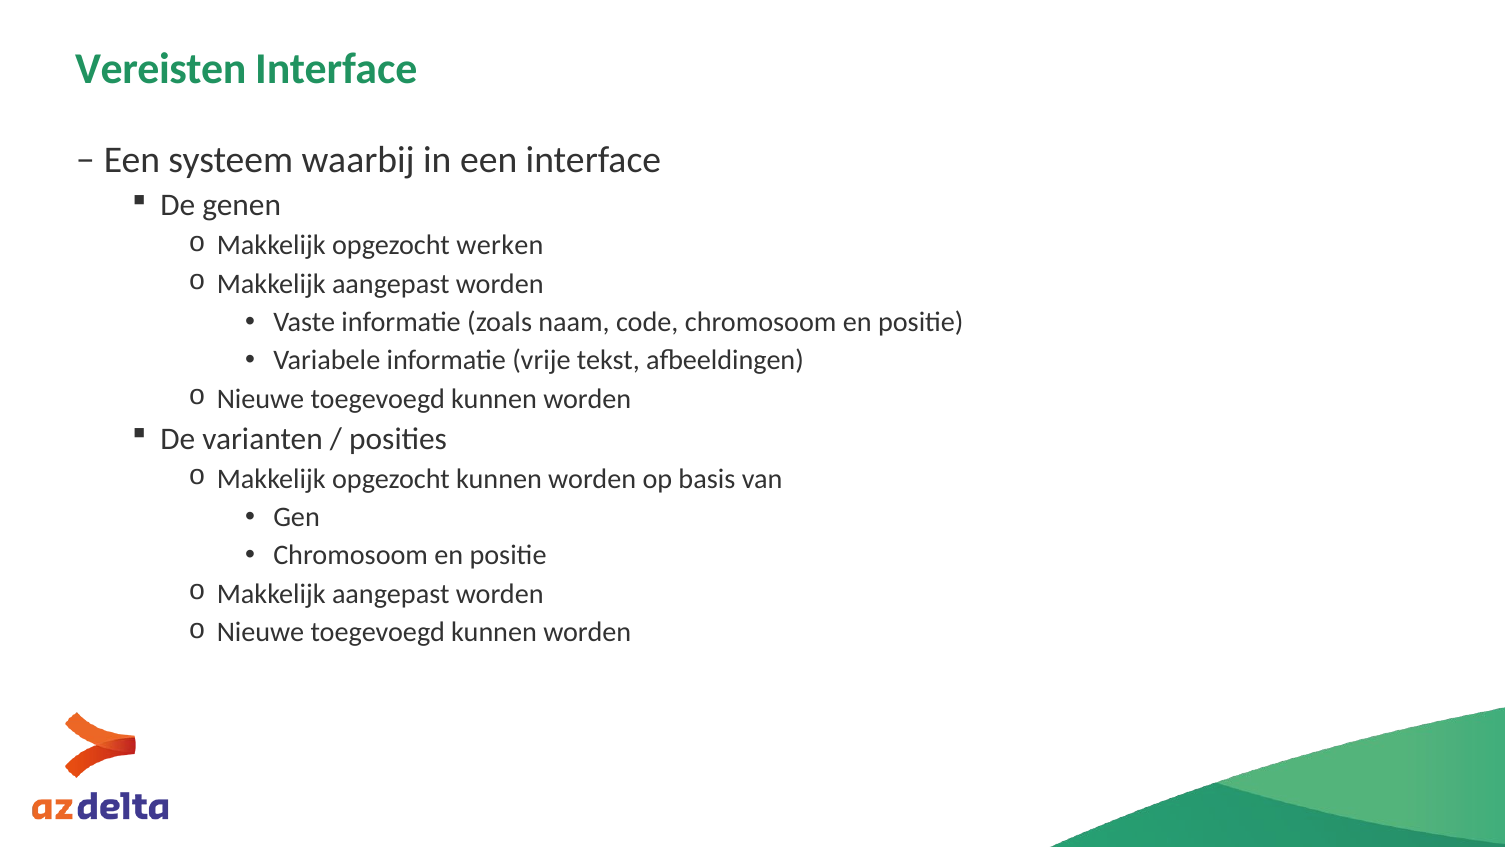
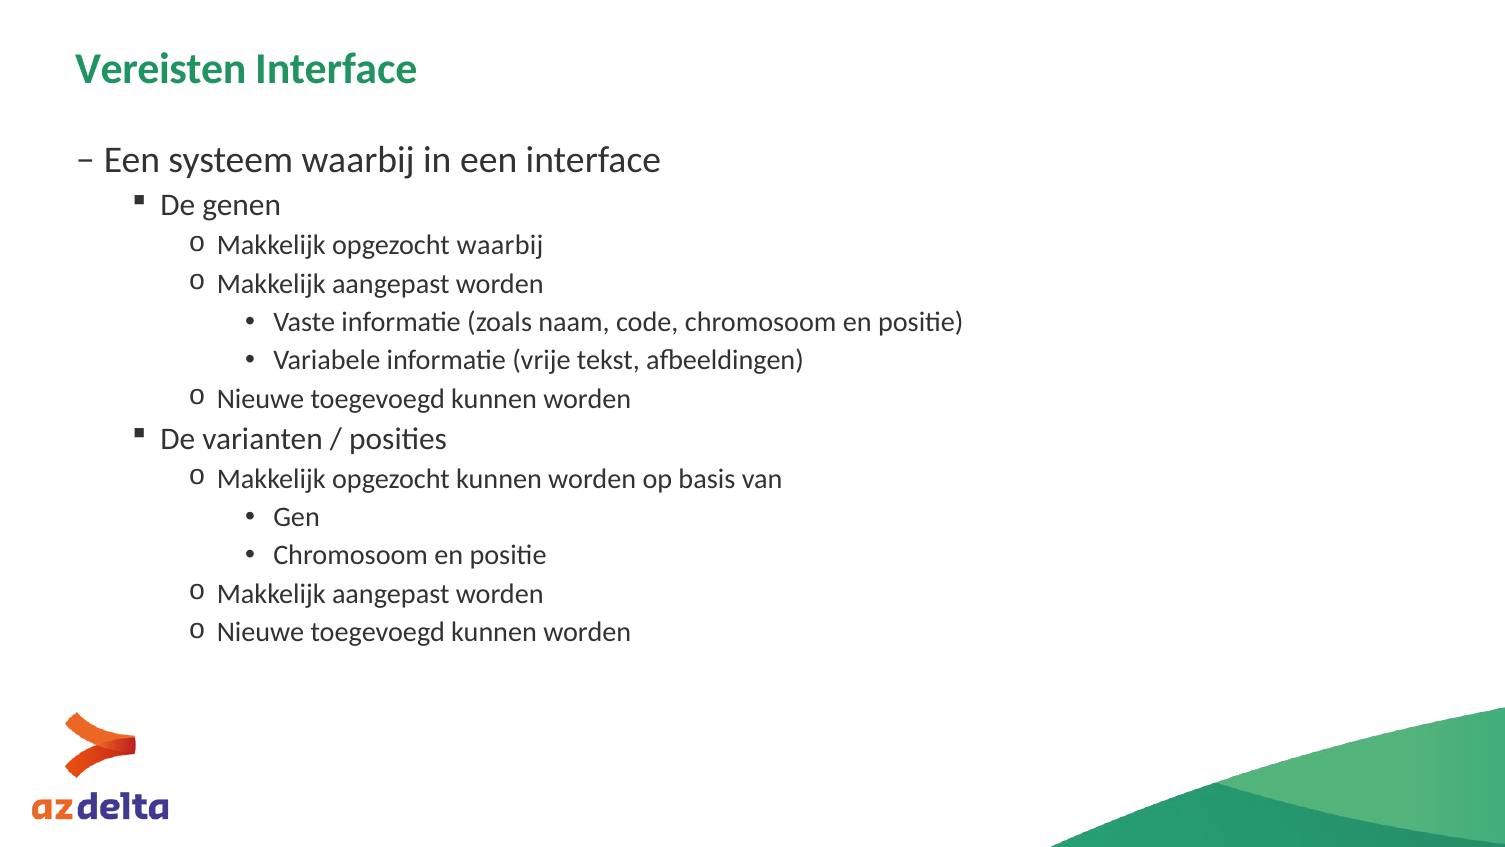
opgezocht werken: werken -> waarbij (500, 245)
